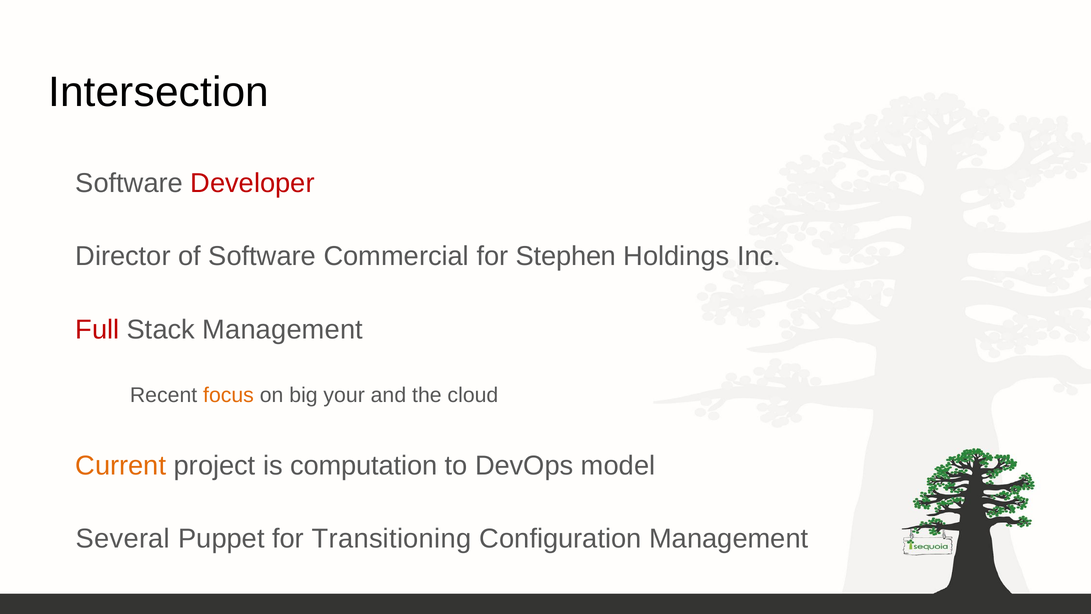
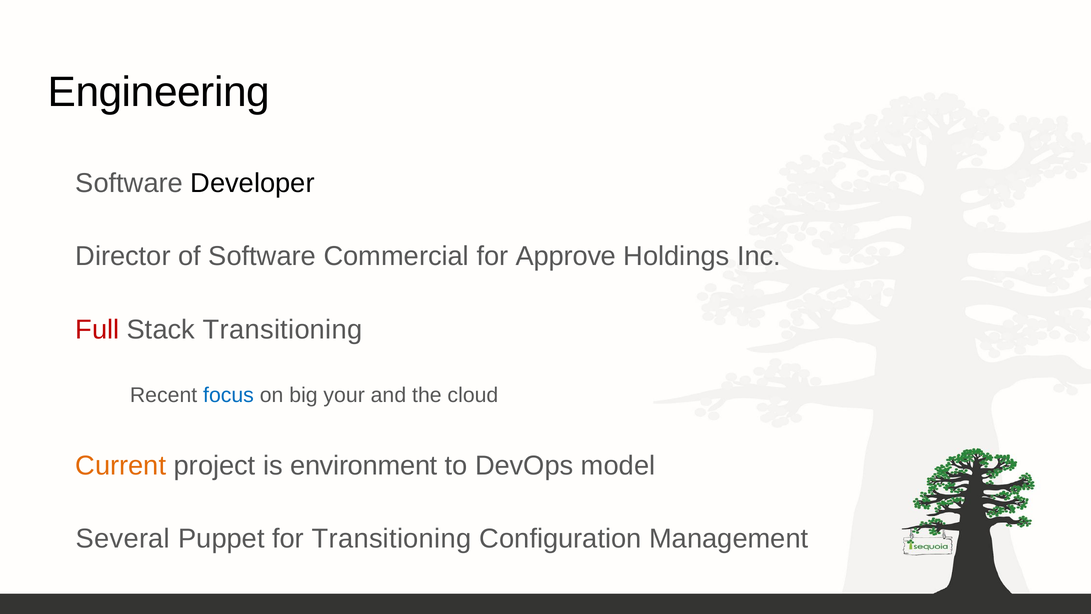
Intersection: Intersection -> Engineering (159, 92)
Developer colour: red -> black (253, 183)
Stephen: Stephen -> Approve (566, 256)
Stack Management: Management -> Transitioning (283, 330)
focus colour: orange -> blue (228, 395)
computation: computation -> environment (364, 465)
